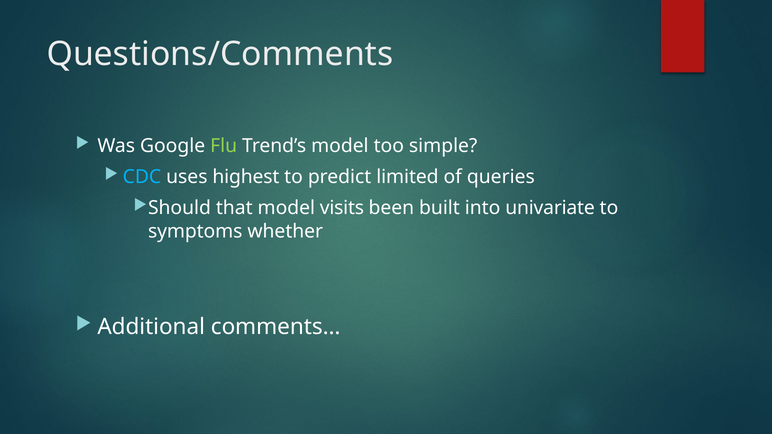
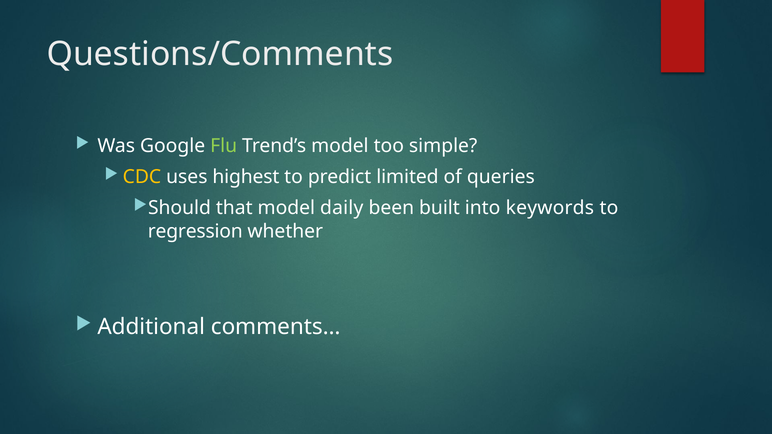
CDC colour: light blue -> yellow (142, 177)
visits: visits -> daily (342, 208)
univariate: univariate -> keywords (550, 208)
symptoms: symptoms -> regression (195, 231)
